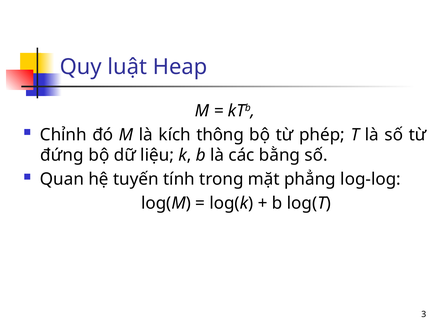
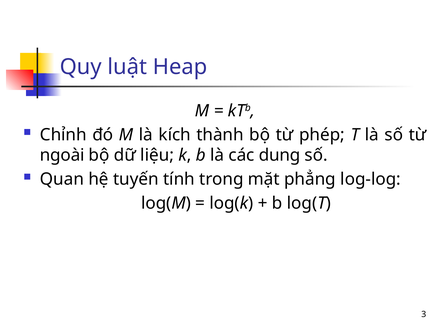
thông: thông -> thành (220, 135)
đứng: đứng -> ngoài (62, 155)
bằng: bằng -> dụng (280, 155)
